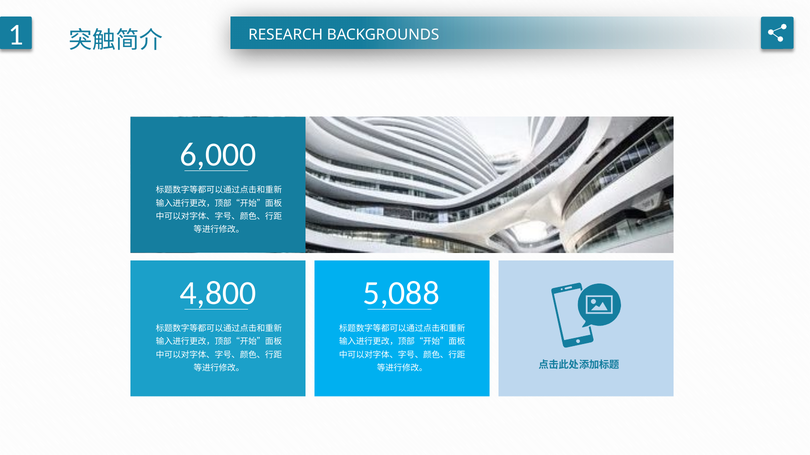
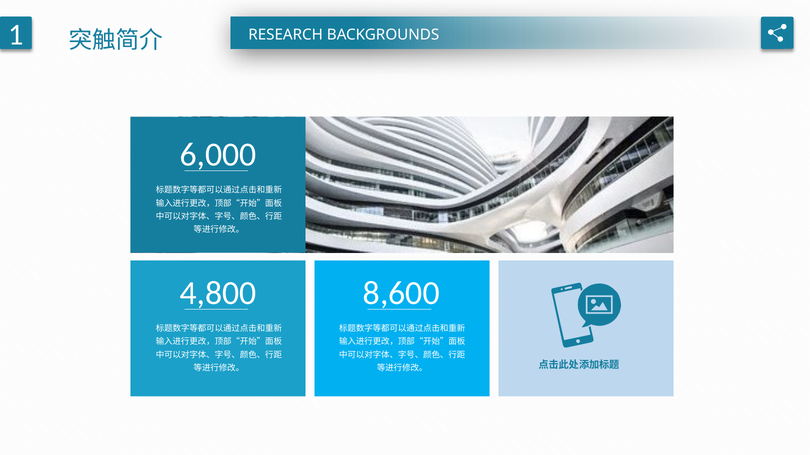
5,088: 5,088 -> 8,600 (401, 293)
